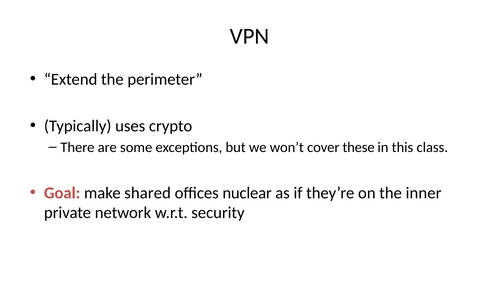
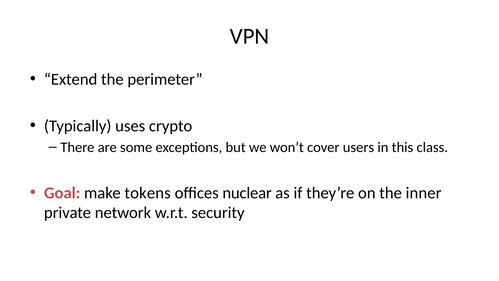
these: these -> users (358, 147)
shared: shared -> tokens (148, 193)
